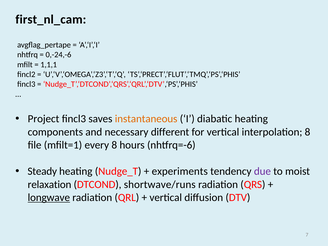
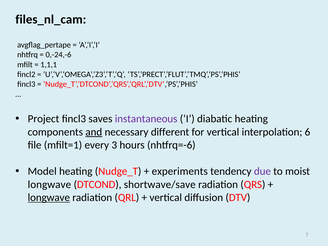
first_nl_cam: first_nl_cam -> files_nl_cam (51, 19)
instantaneous colour: orange -> purple (146, 119)
and underline: none -> present (94, 132)
interpolation 8: 8 -> 6 (308, 132)
every 8: 8 -> 3 (114, 145)
Steady: Steady -> Model (42, 171)
relaxation: relaxation -> longwave (49, 184)
shortwave/runs: shortwave/runs -> shortwave/save (160, 184)
